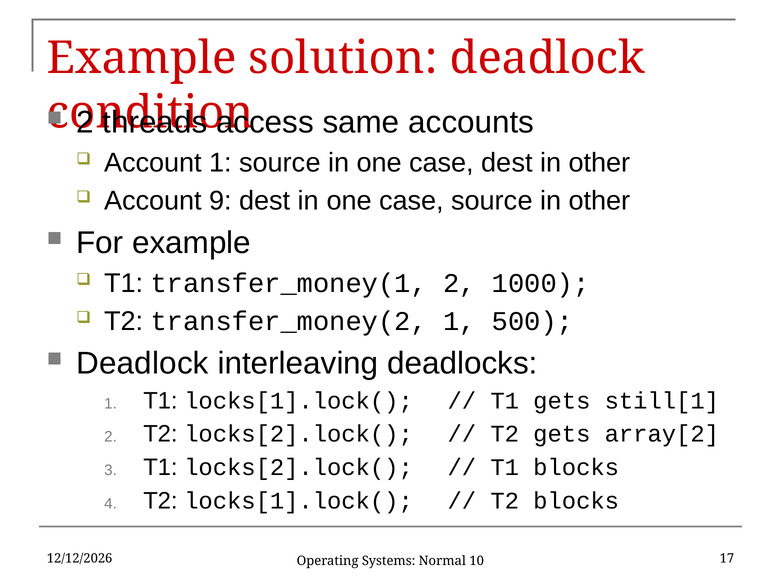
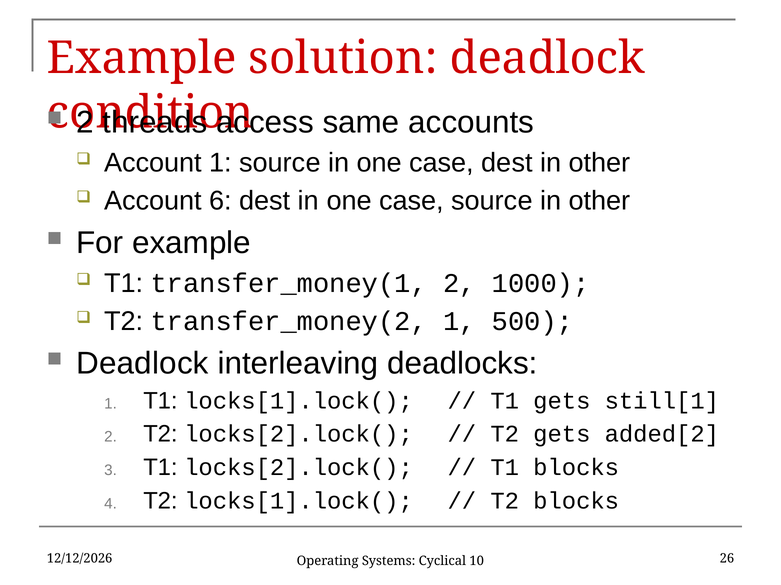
9: 9 -> 6 (221, 201)
array[2: array[2 -> added[2 (662, 435)
17: 17 -> 26 (727, 559)
Normal: Normal -> Cyclical (442, 562)
